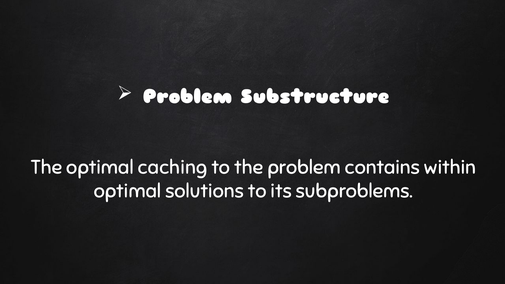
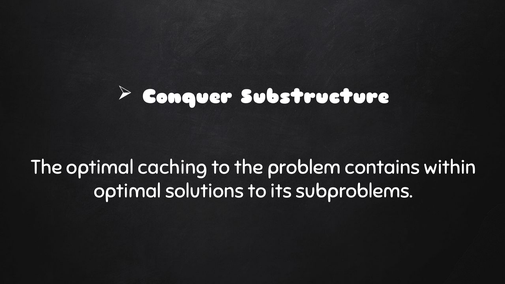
Problem: Problem -> Conquer (187, 97)
